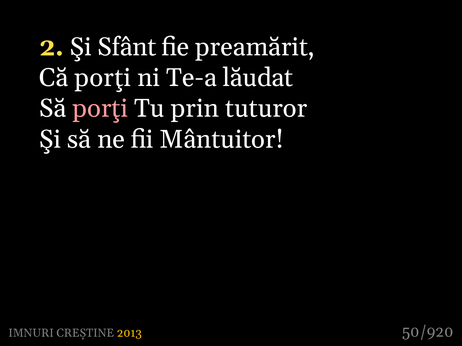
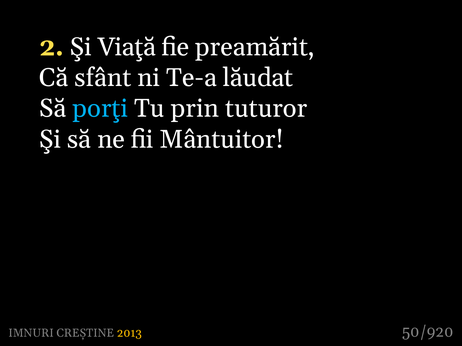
Sfânt: Sfânt -> Viaţă (127, 47)
Că porţi: porţi -> sfânt (103, 78)
porţi colour: pink -> light blue (100, 109)
